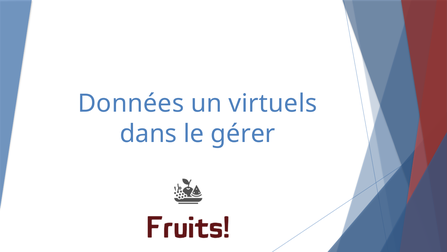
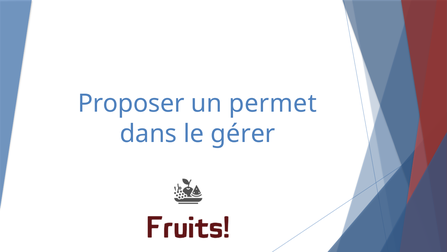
Données: Données -> Proposer (131, 103)
virtuels: virtuels -> permet (273, 103)
